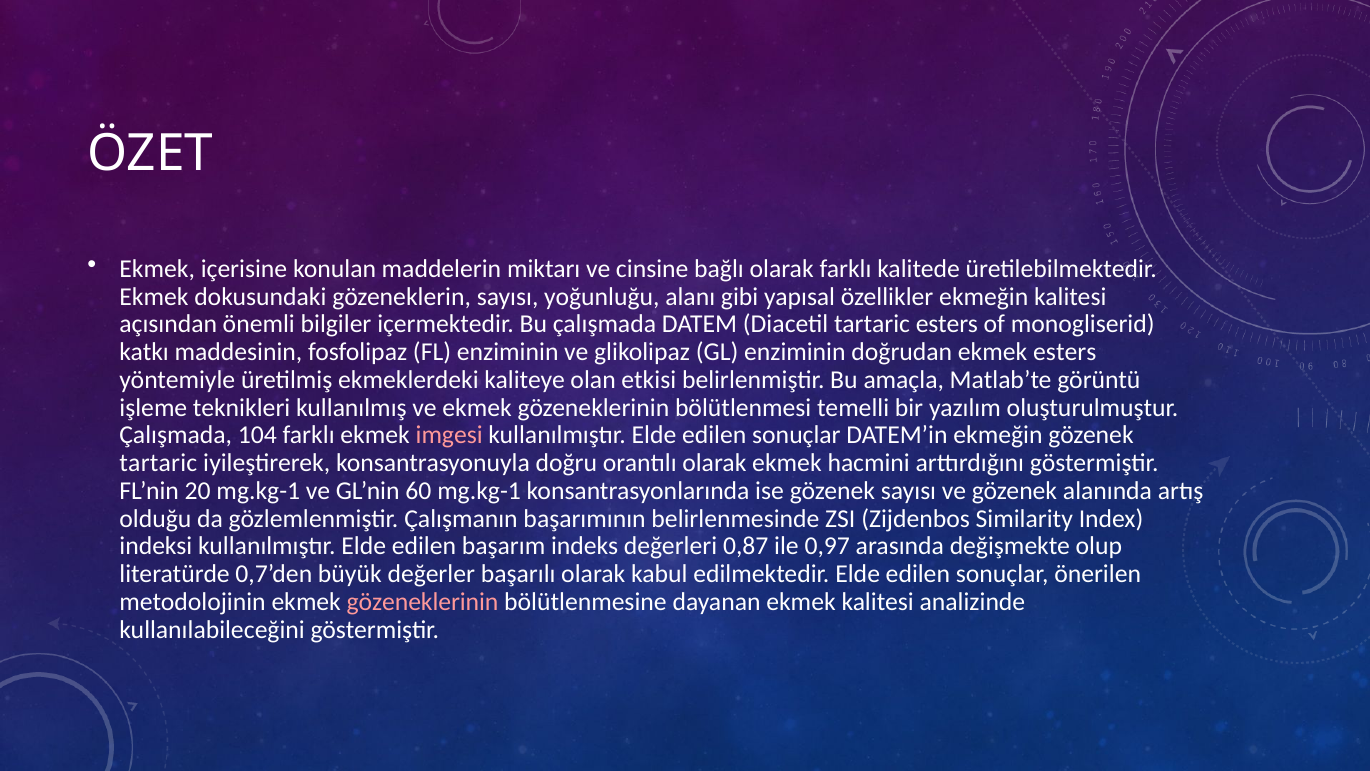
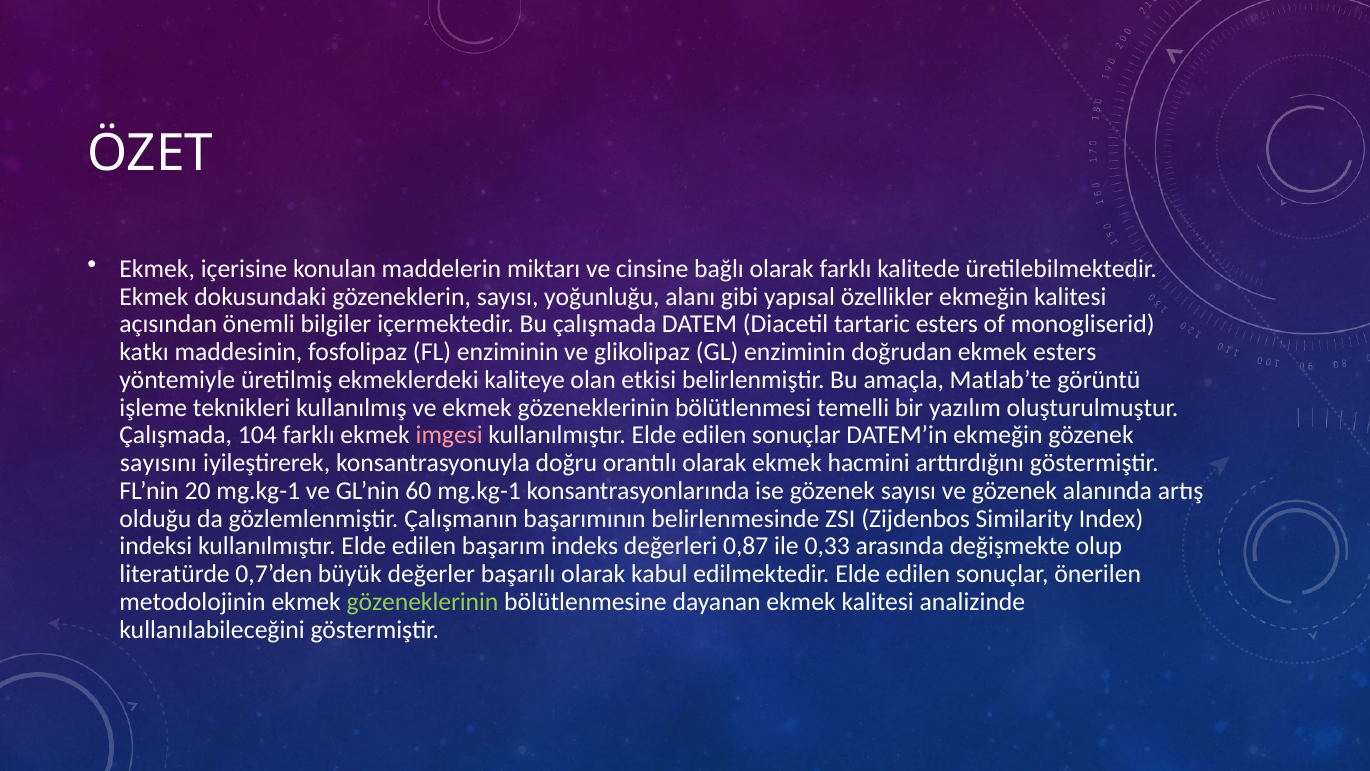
tartaric: tartaric -> sayısını (158, 463)
0,97: 0,97 -> 0,33 (827, 546)
gözeneklerinin colour: pink -> light green (423, 602)
